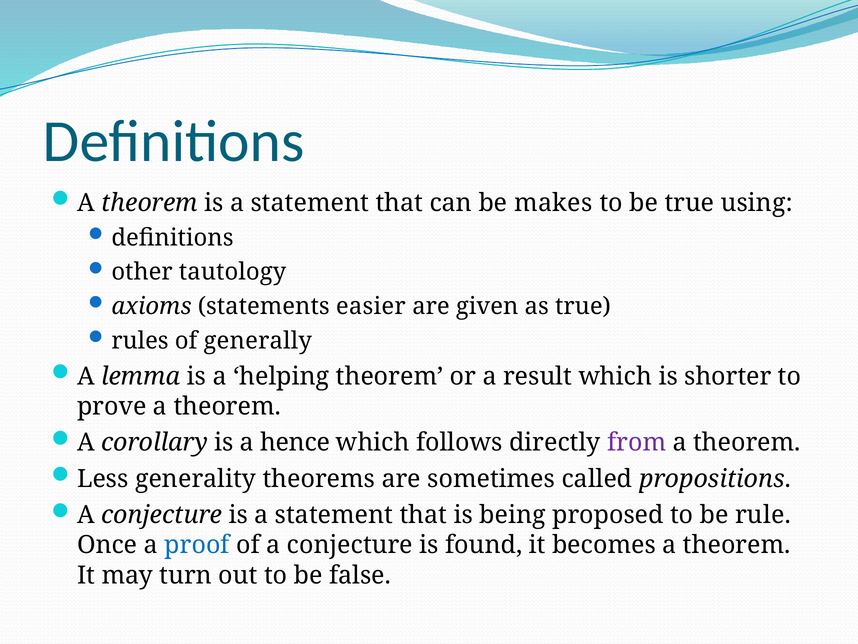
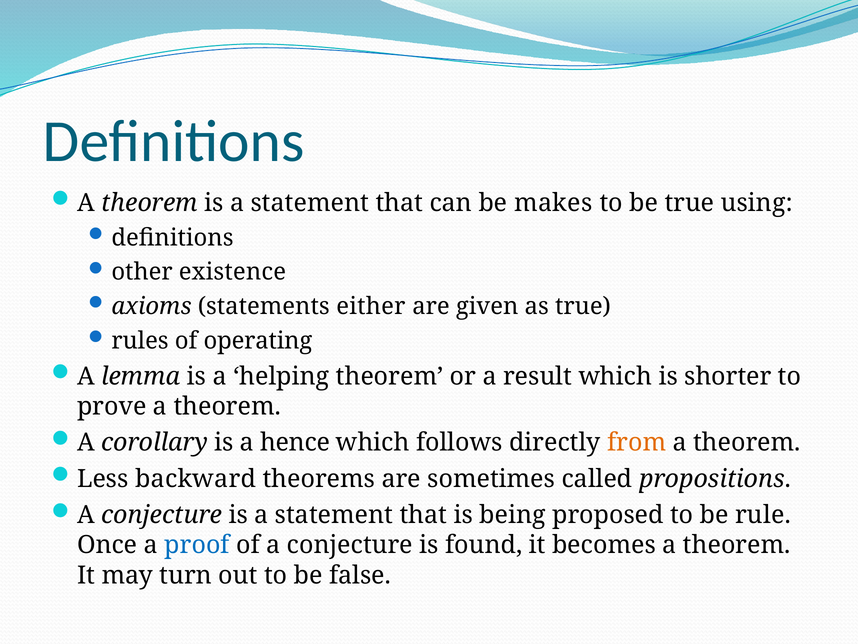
tautology: tautology -> existence (232, 272)
easier: easier -> either (371, 306)
generally: generally -> operating (258, 340)
from colour: purple -> orange (637, 442)
generality: generality -> backward (195, 479)
